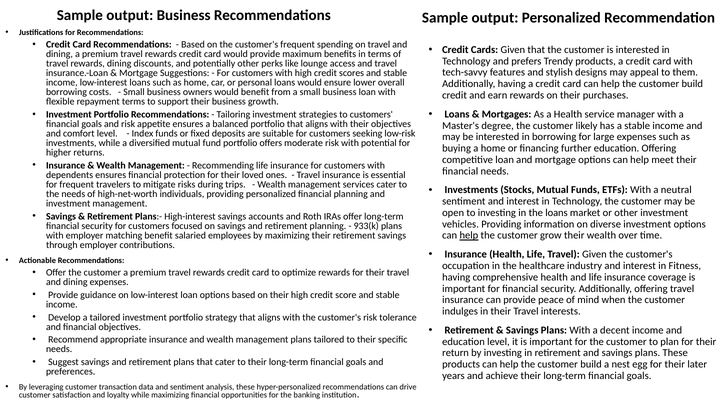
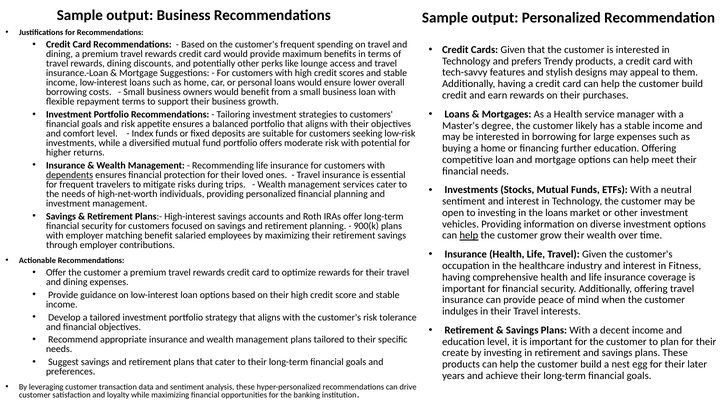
dependents underline: none -> present (70, 175)
933(k: 933(k -> 900(k (366, 226)
return: return -> create (456, 353)
